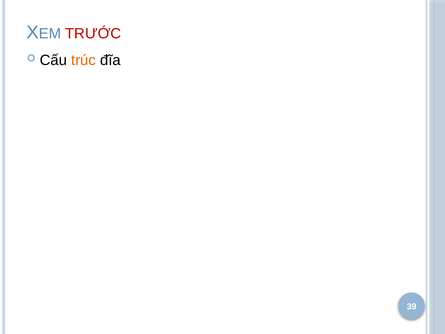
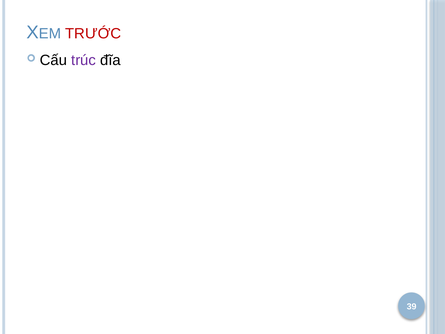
trúc colour: orange -> purple (84, 60)
